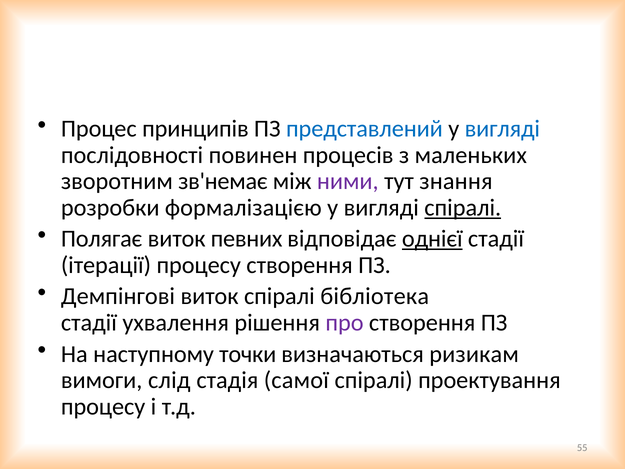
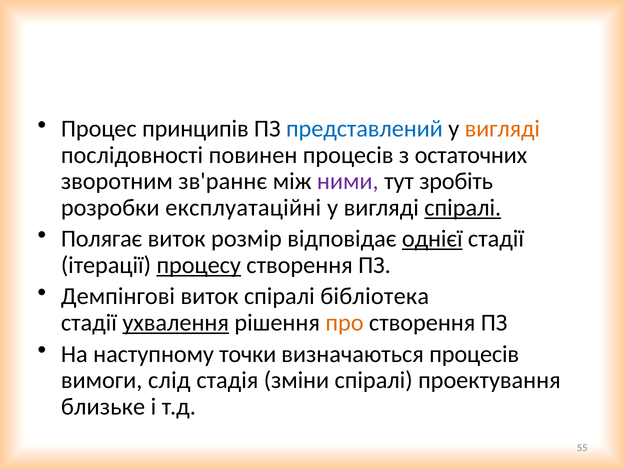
вигляді colour: blue -> orange (502, 129)
маленьких: маленьких -> остаточних (471, 155)
зв'немає: зв'немає -> зв'раннє (223, 181)
знання: знання -> зробіть (456, 181)
формалізацією: формалізацією -> експлуатаційні (243, 208)
певних: певних -> розмір (246, 239)
процесу underline: none -> present (199, 265)
ухвалення underline: none -> present (176, 323)
про colour: purple -> orange (344, 323)
визначаються ризикам: ризикам -> процесів (474, 354)
самої: самої -> зміни (296, 380)
процесу: процесу -> близьке (103, 406)
